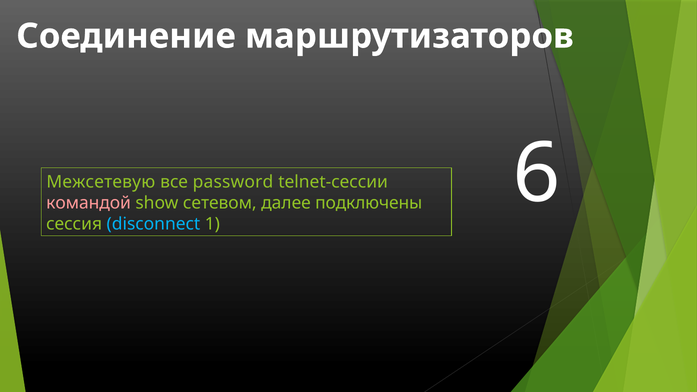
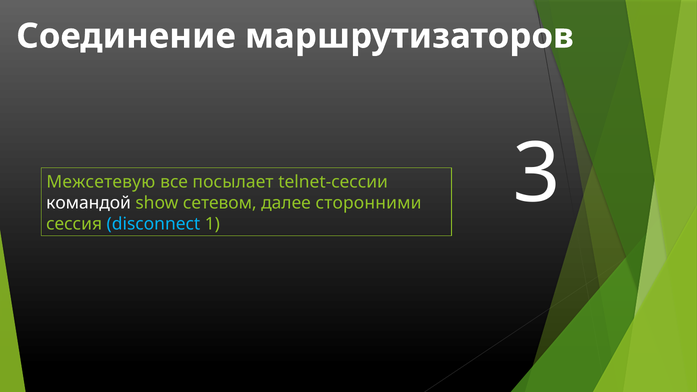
password: password -> посылает (233, 182)
командой colour: pink -> white (89, 203)
подключены: подключены -> сторонними (369, 203)
6: 6 -> 3 (537, 174)
